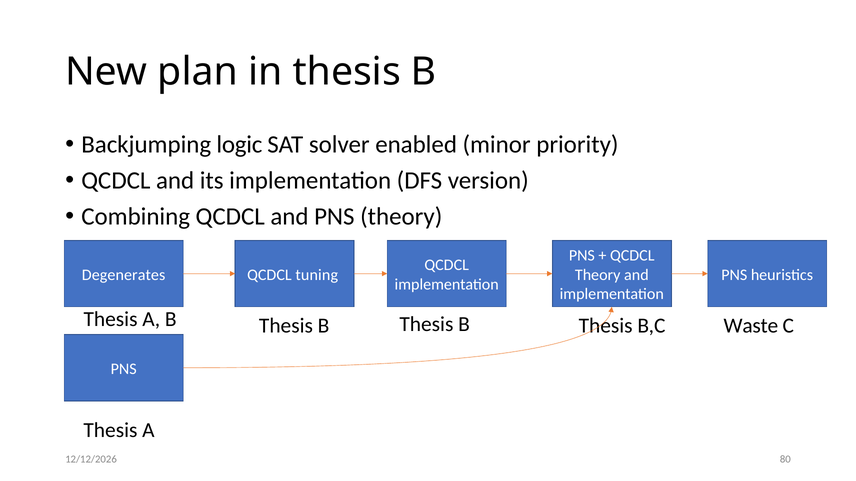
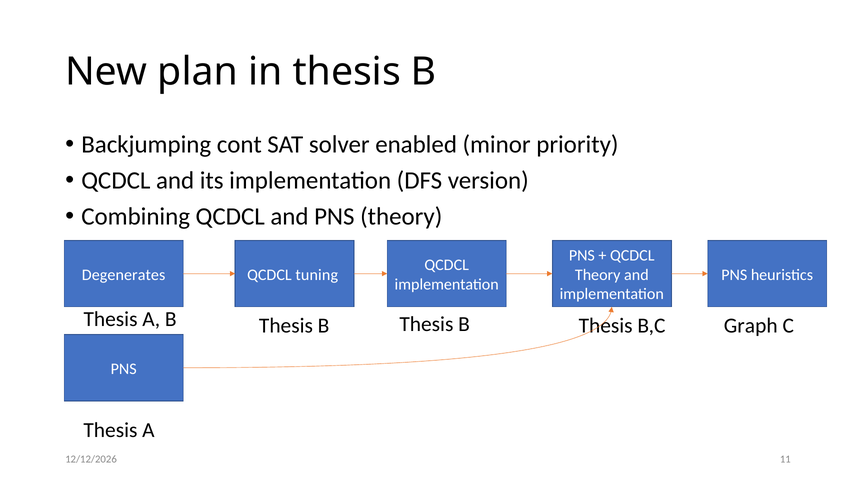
logic: logic -> cont (239, 145)
Waste: Waste -> Graph (751, 326)
80: 80 -> 11 (785, 460)
